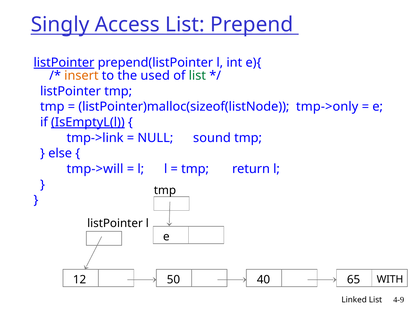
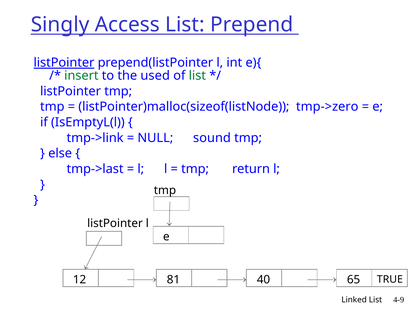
insert colour: orange -> green (81, 76)
tmp->only: tmp->only -> tmp->zero (327, 107)
IsEmptyL(l underline: present -> none (88, 123)
tmp->will: tmp->will -> tmp->last (95, 169)
50: 50 -> 81 (173, 280)
WITH: WITH -> TRUE (390, 280)
